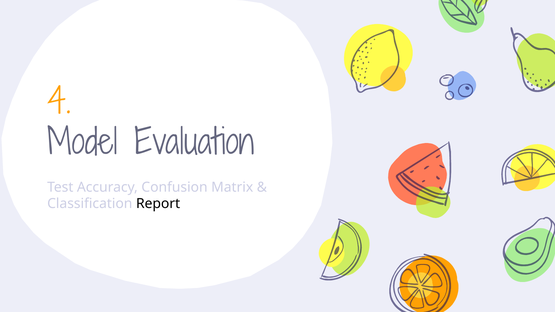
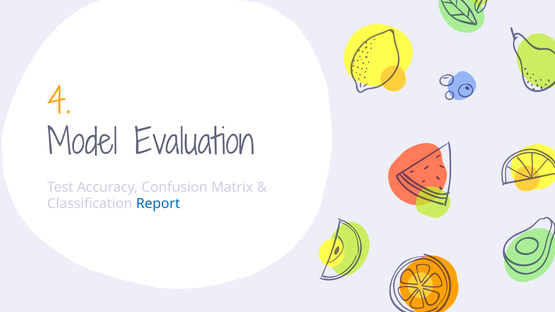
Report colour: black -> blue (158, 204)
